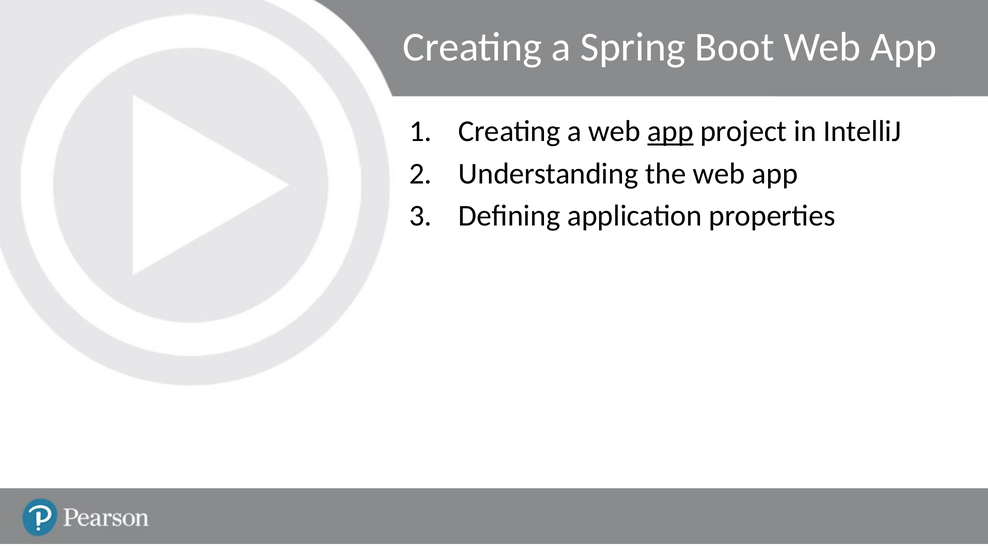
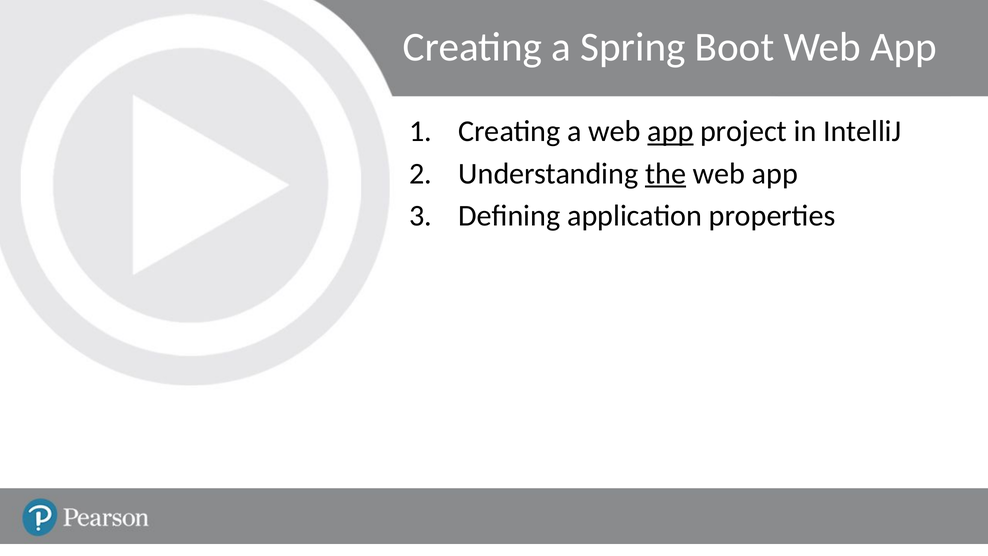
the underline: none -> present (666, 174)
